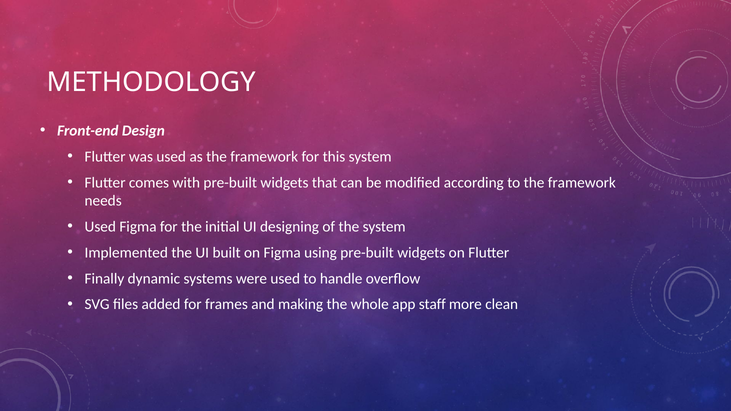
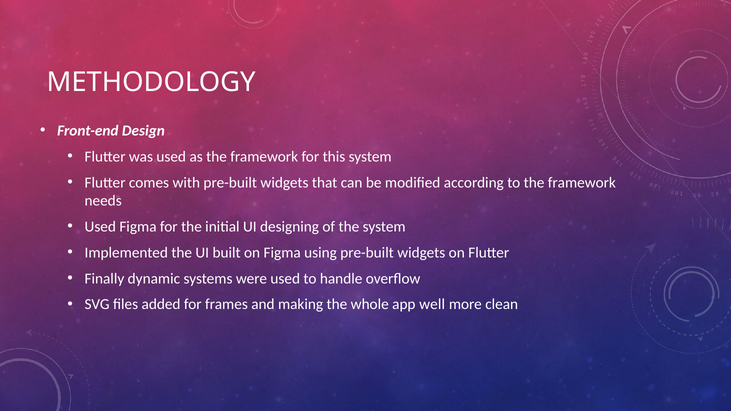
staff: staff -> well (432, 305)
